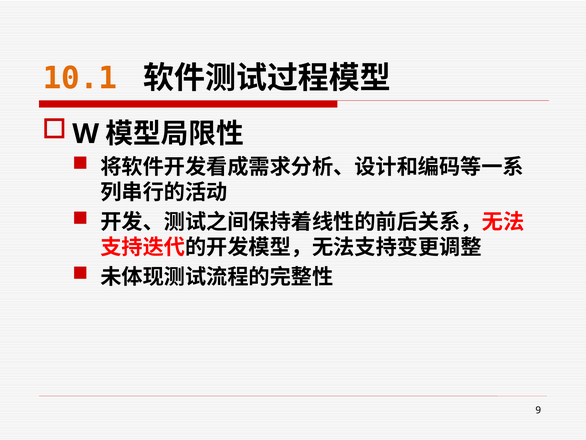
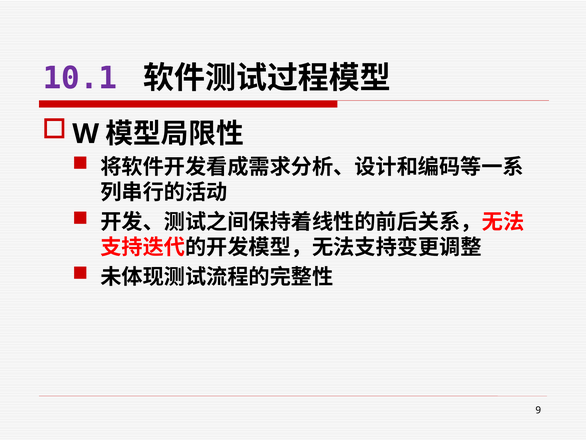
10.1 colour: orange -> purple (80, 78)
